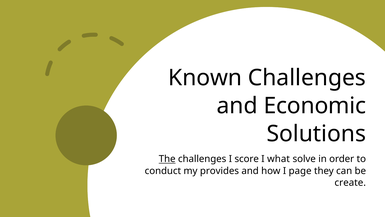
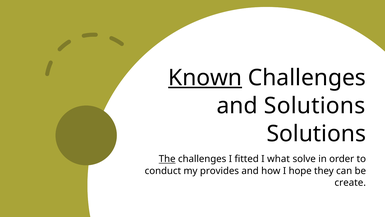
Known underline: none -> present (205, 78)
and Economic: Economic -> Solutions (315, 106)
score: score -> fitted (247, 159)
page: page -> hope (300, 171)
